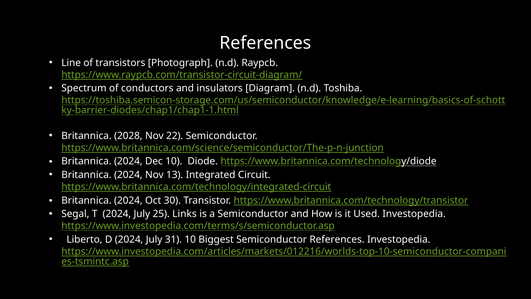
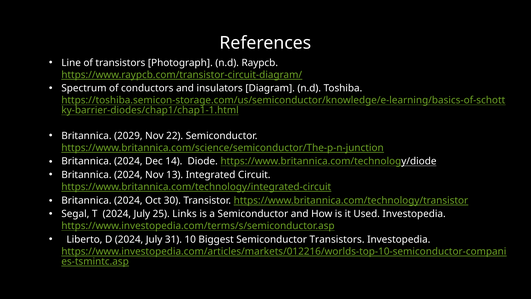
2028: 2028 -> 2029 (128, 136)
Dec 10: 10 -> 14 (174, 161)
Semiconductor References: References -> Transistors (337, 239)
